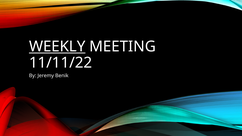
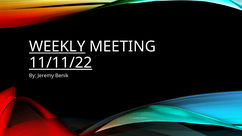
11/11/22 underline: none -> present (61, 63)
